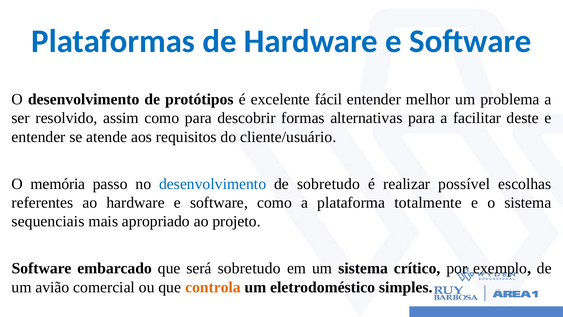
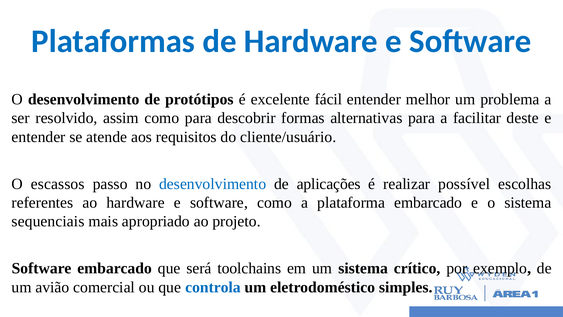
memória: memória -> escassos (58, 184)
de sobretudo: sobretudo -> aplicações (329, 184)
plataforma totalmente: totalmente -> embarcado (428, 202)
será sobretudo: sobretudo -> toolchains (249, 268)
controla colour: orange -> blue (213, 287)
